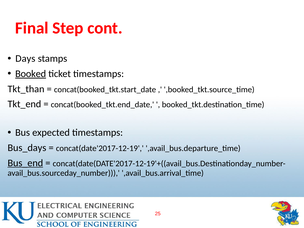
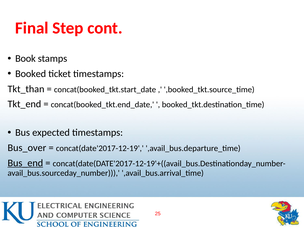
Days: Days -> Book (25, 59)
Booked underline: present -> none (31, 74)
Bus_days: Bus_days -> Bus_over (27, 148)
